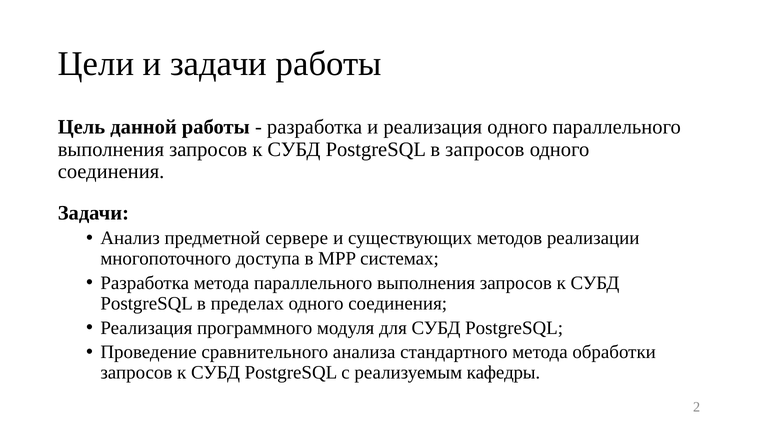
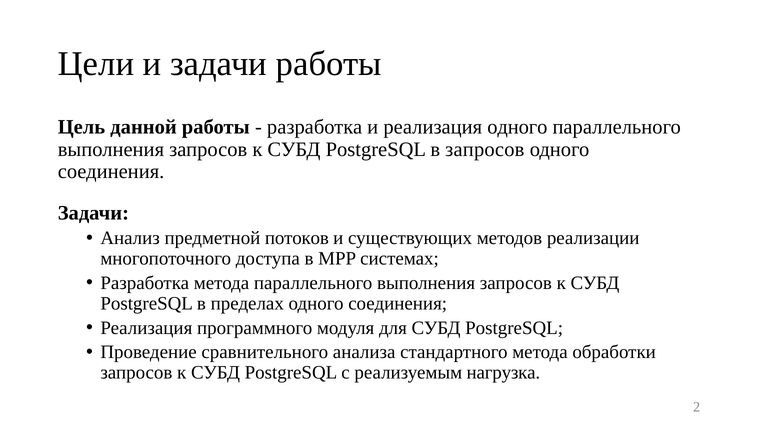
сервере: сервере -> потоков (297, 238)
кафедры: кафедры -> нагрузка (503, 373)
